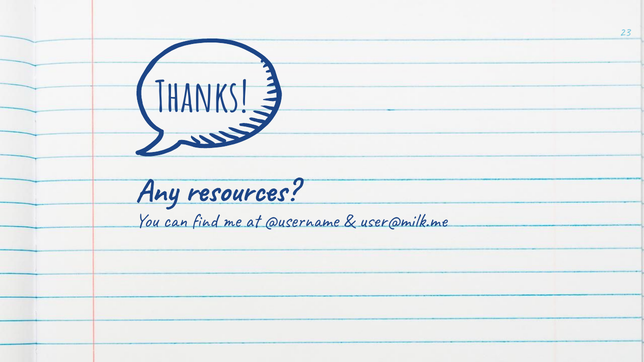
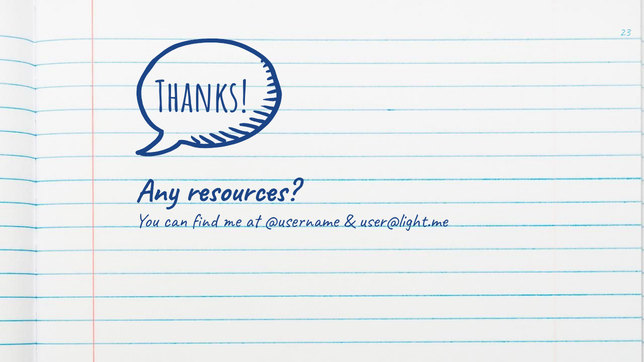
user@milk.me: user@milk.me -> user@light.me (403, 221)
